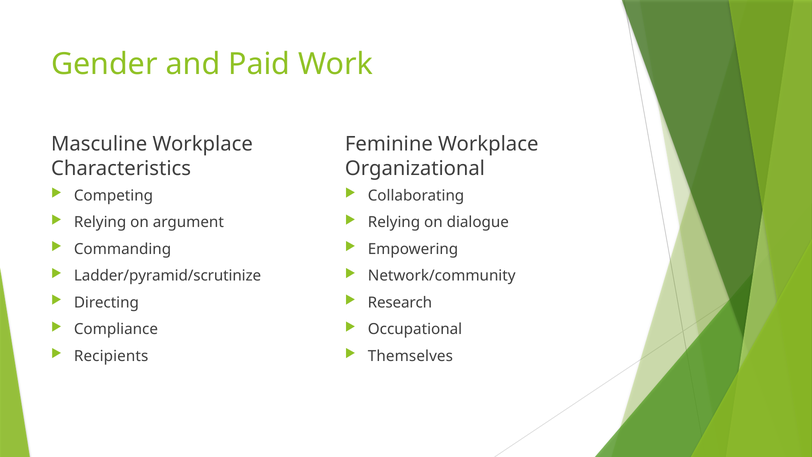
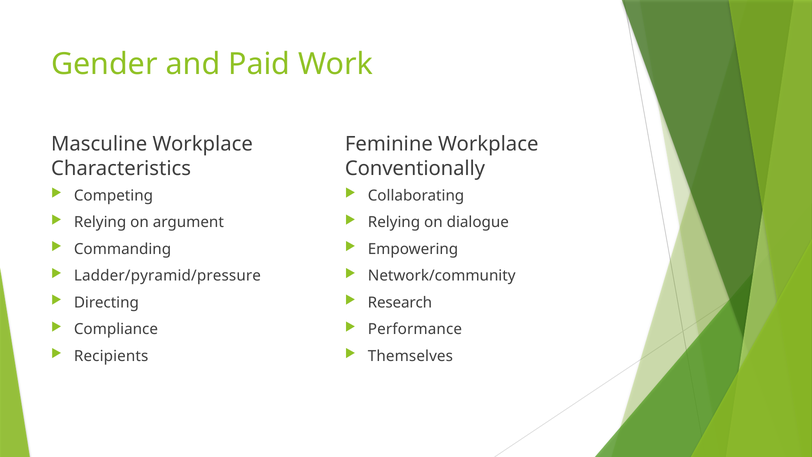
Organizational: Organizational -> Conventionally (415, 168)
Ladder/pyramid/scrutinize: Ladder/pyramid/scrutinize -> Ladder/pyramid/pressure (167, 276)
Occupational: Occupational -> Performance (415, 329)
